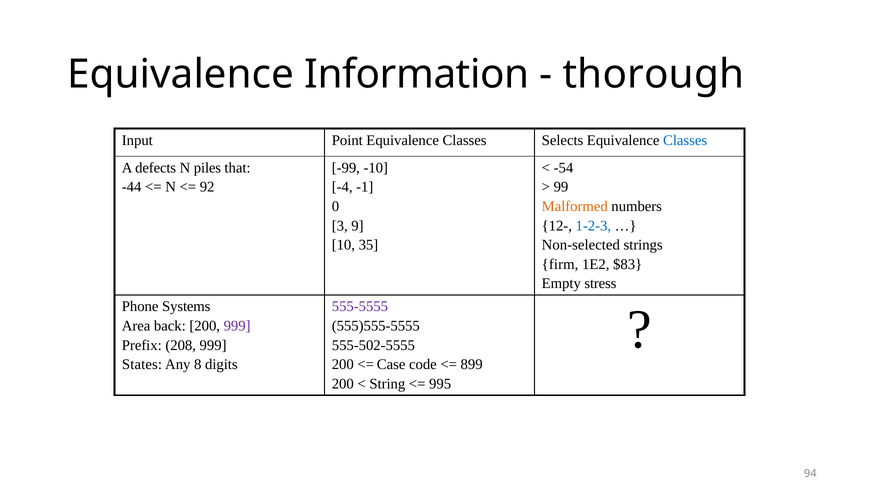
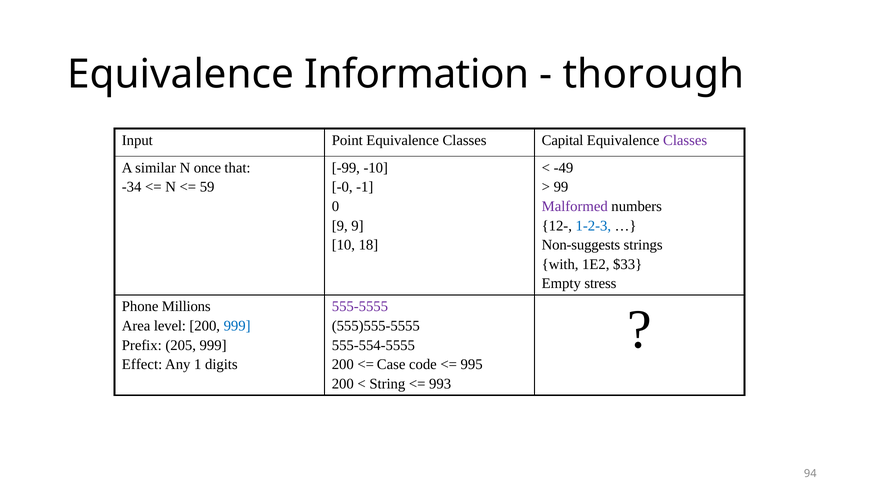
Selects: Selects -> Capital (563, 140)
Classes colour: blue -> purple (685, 140)
defects: defects -> similar (156, 168)
piles: piles -> once (207, 168)
-54: -54 -> -49 (563, 168)
-44: -44 -> -34 (132, 187)
92: 92 -> 59 (207, 187)
-4: -4 -> -0 (342, 187)
Malformed colour: orange -> purple (575, 206)
3: 3 -> 9 (340, 226)
35: 35 -> 18 (368, 245)
Non-selected: Non-selected -> Non-suggests (581, 245)
firm: firm -> with (560, 264)
$83: $83 -> $33 (628, 264)
Systems: Systems -> Millions (186, 307)
back: back -> level (170, 326)
999 colour: purple -> blue (237, 326)
208: 208 -> 205 (181, 345)
555-502-5555: 555-502-5555 -> 555-554-5555 (373, 345)
States: States -> Effect (142, 365)
8: 8 -> 1 (198, 365)
899: 899 -> 995 (472, 365)
995: 995 -> 993 (440, 384)
